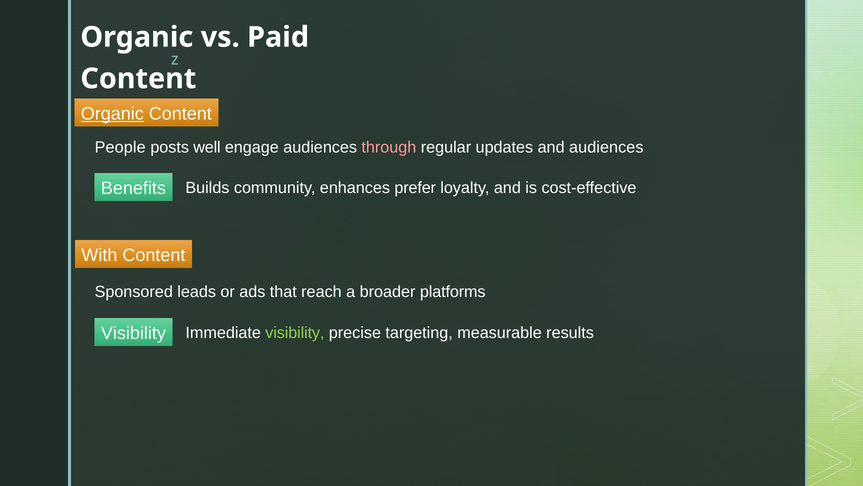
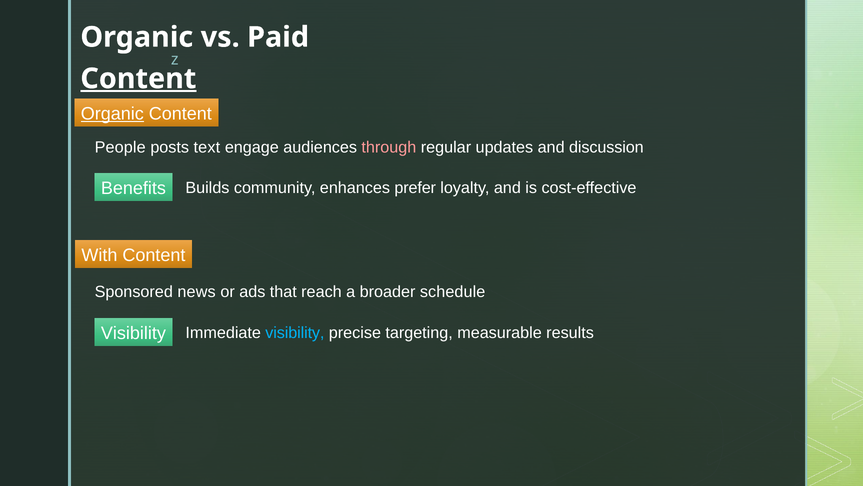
Content underline: none -> present (138, 79)
well: well -> text (207, 147)
and audiences: audiences -> discussion (606, 147)
leads: leads -> news (197, 291)
platforms: platforms -> schedule (453, 291)
visibility colour: light green -> light blue (295, 332)
